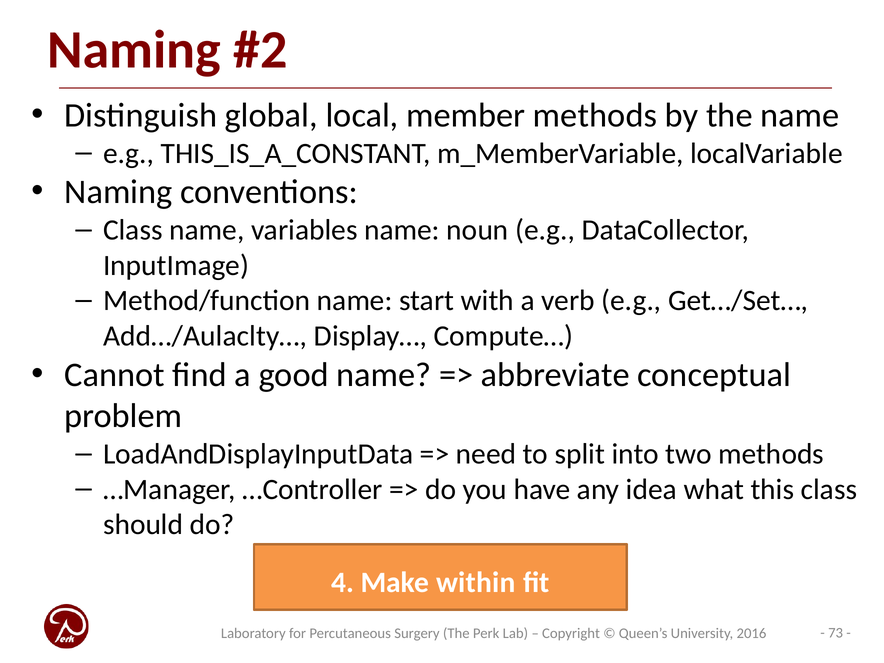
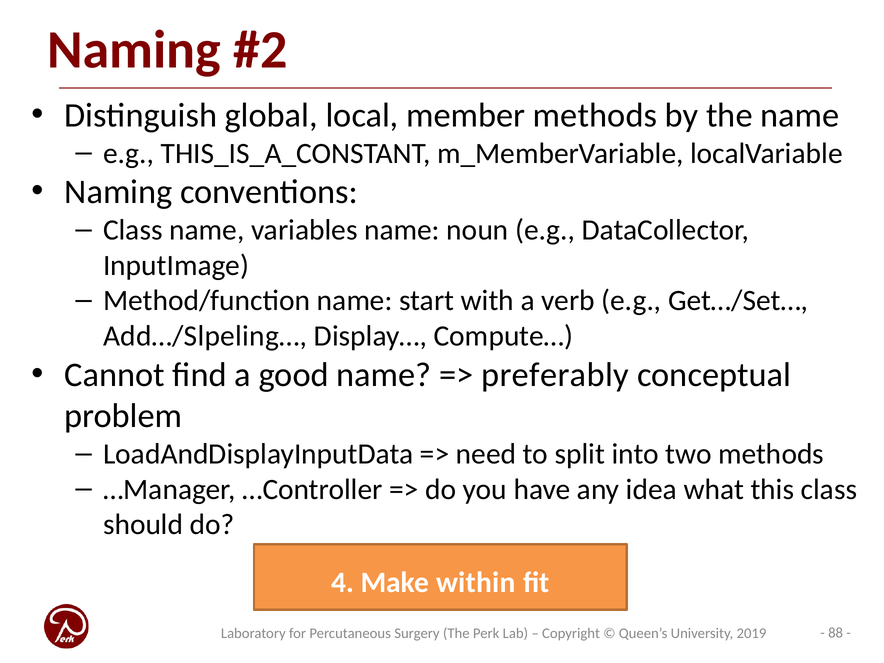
Add…/Aulaclty…: Add…/Aulaclty… -> Add…/Slpeling… (205, 336)
abbreviate: abbreviate -> preferably (555, 375)
73: 73 -> 88 (836, 633)
2016: 2016 -> 2019 (751, 633)
